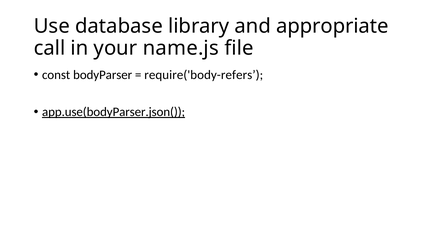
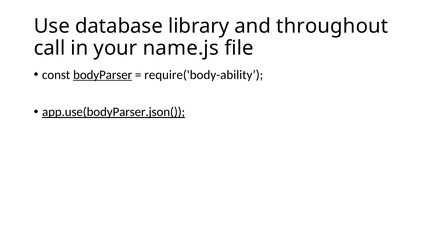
appropriate: appropriate -> throughout (332, 26)
bodyParser underline: none -> present (103, 75)
require('body-refers: require('body-refers -> require('body-ability (204, 75)
